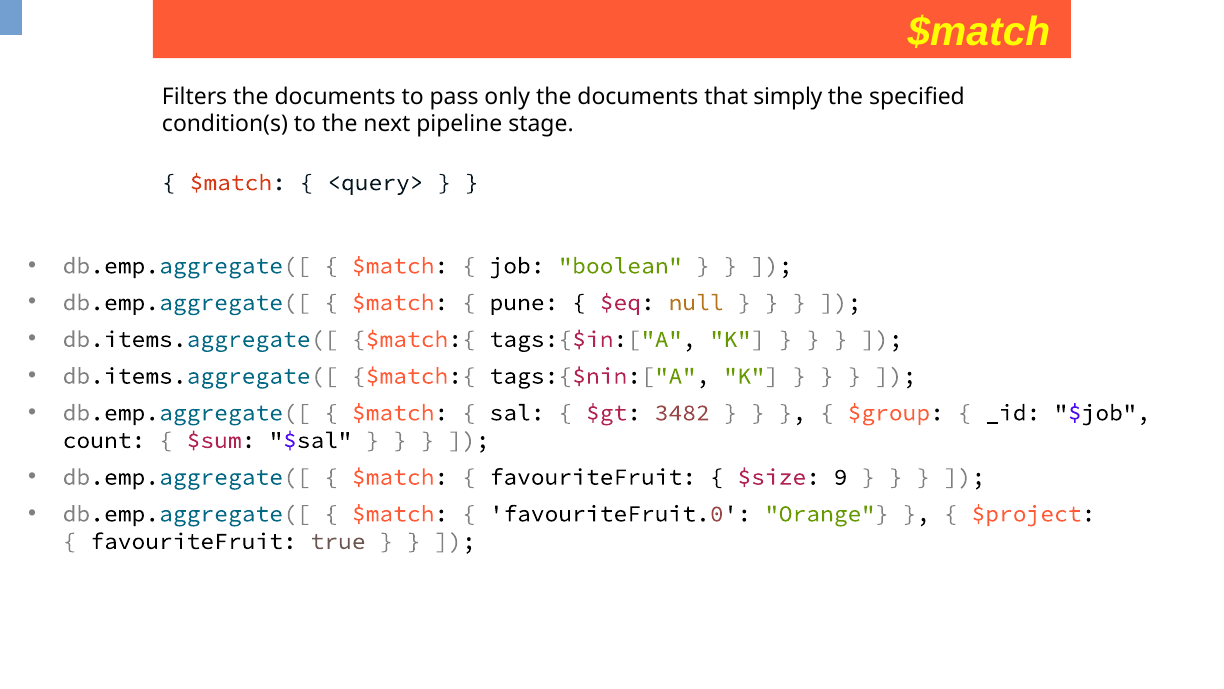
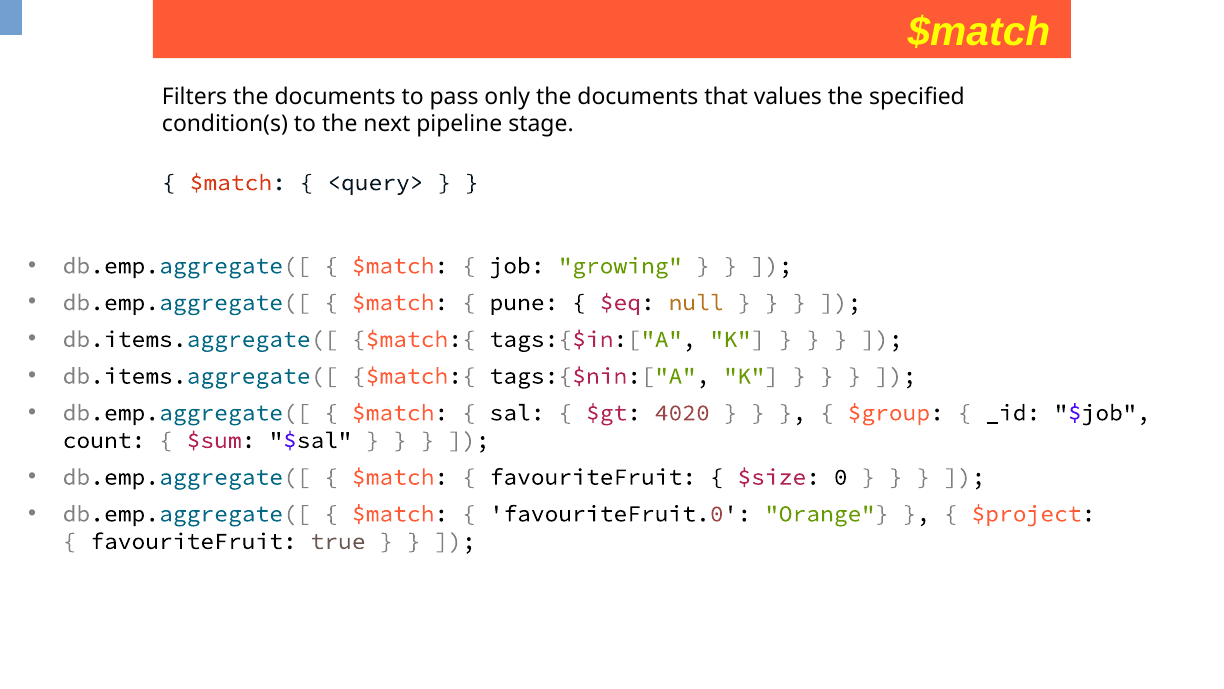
simply: simply -> values (788, 96)
boolean: boolean -> growing (620, 266)
3482: 3482 -> 4020 (682, 412)
9: 9 -> 0 (841, 477)
